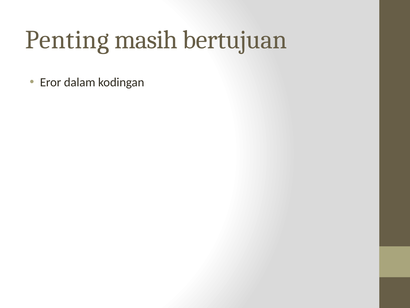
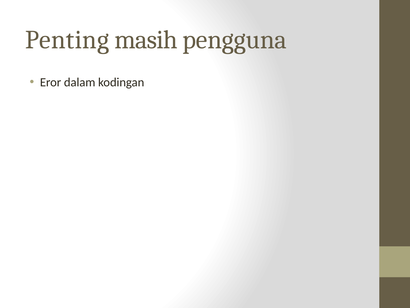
bertujuan: bertujuan -> pengguna (235, 40)
